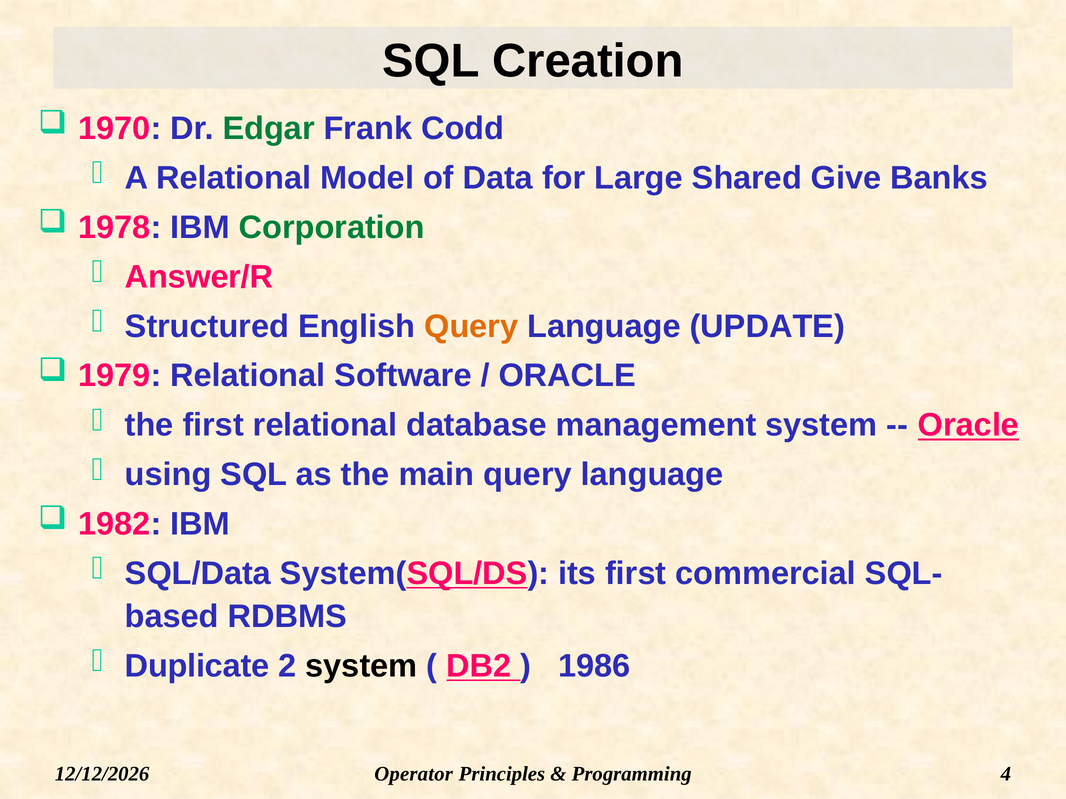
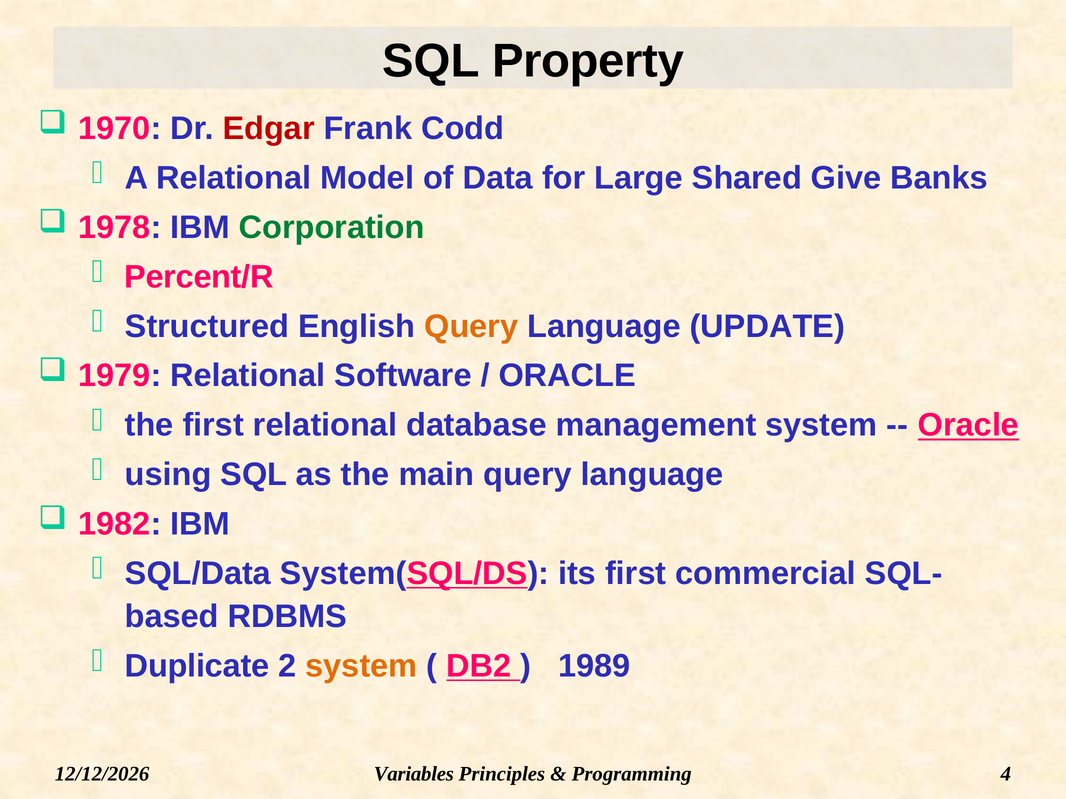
Creation: Creation -> Property (588, 61)
Edgar colour: green -> red (269, 129)
Answer/R: Answer/R -> Percent/R (199, 277)
system colour: black -> orange (361, 666)
1986: 1986 -> 1989 (594, 666)
Operator: Operator -> Variables (414, 774)
